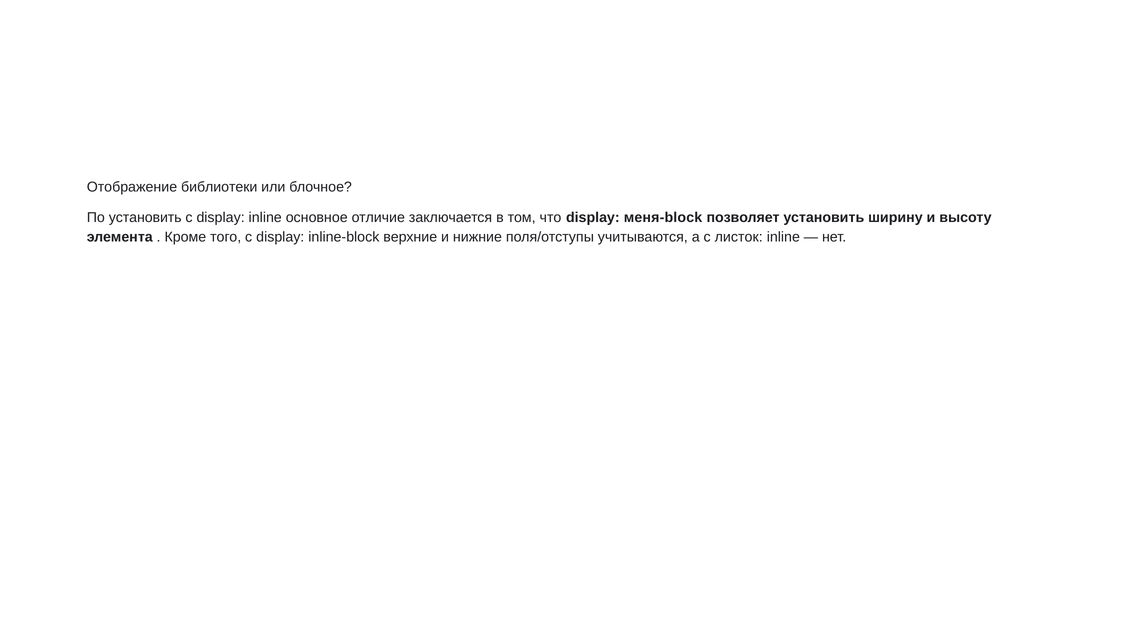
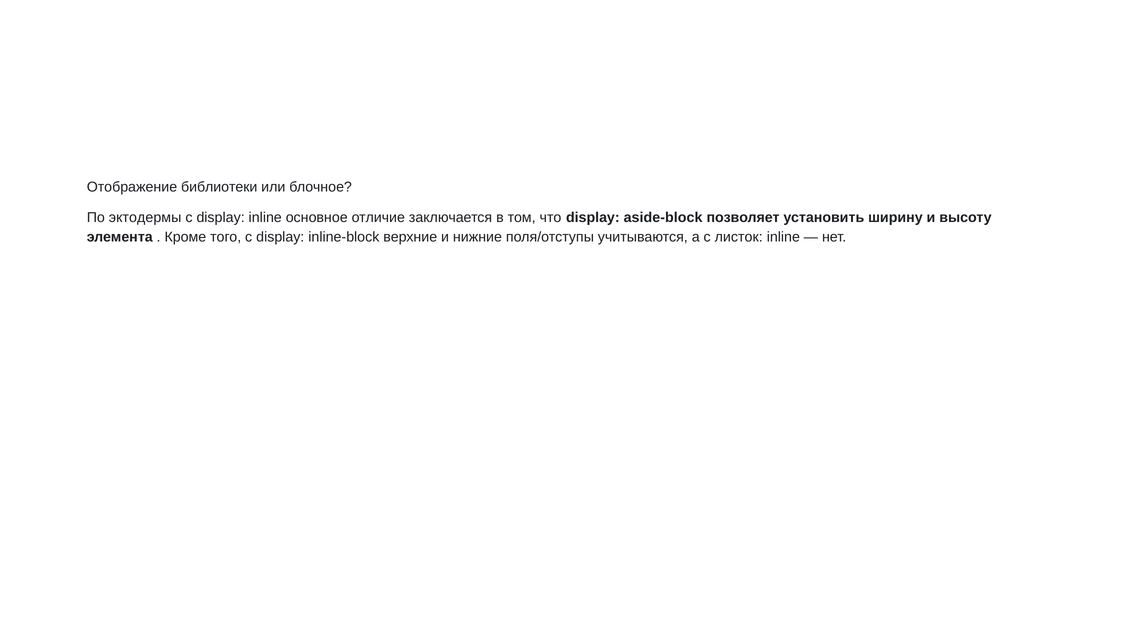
По установить: установить -> эктодермы (145, 217)
меня-block: меня-block -> aside-block (663, 217)
